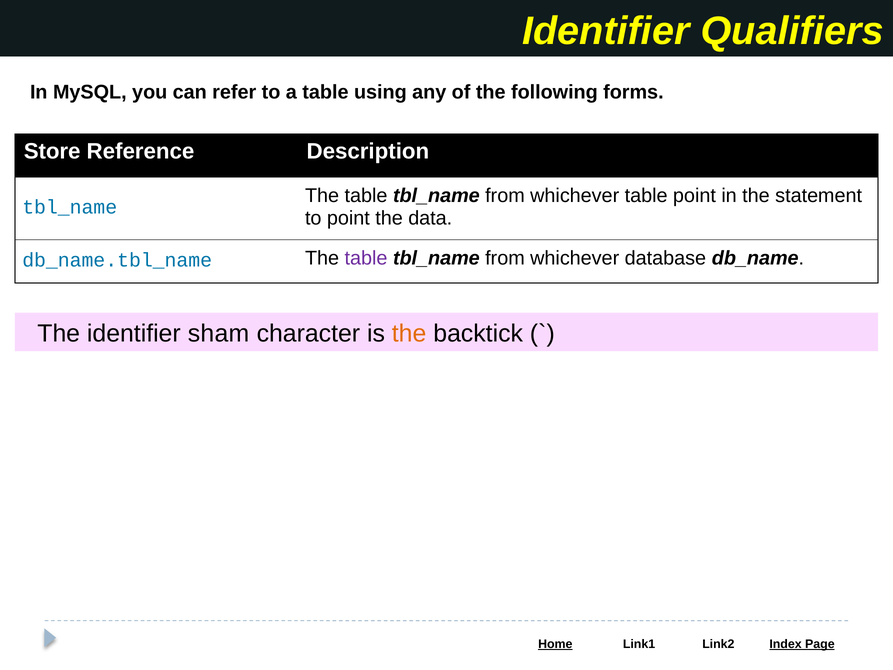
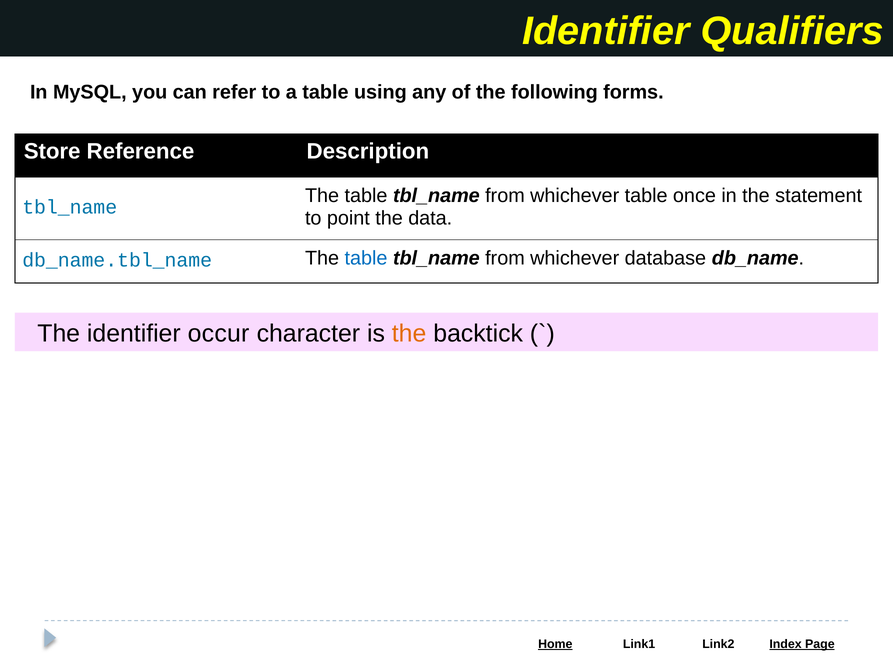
table point: point -> once (694, 196)
table colour: purple -> blue (366, 258)
sham: sham -> occur (219, 334)
